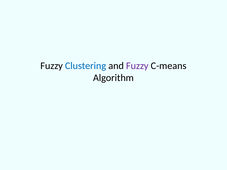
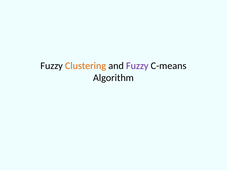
Clustering colour: blue -> orange (86, 66)
